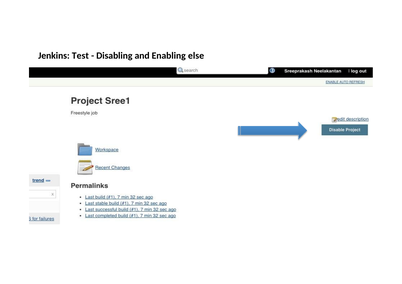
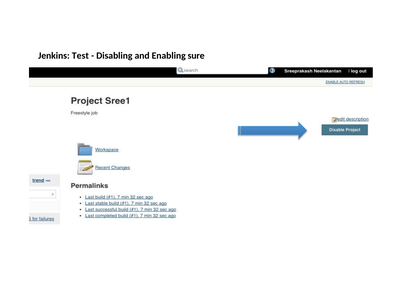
else: else -> sure (196, 56)
